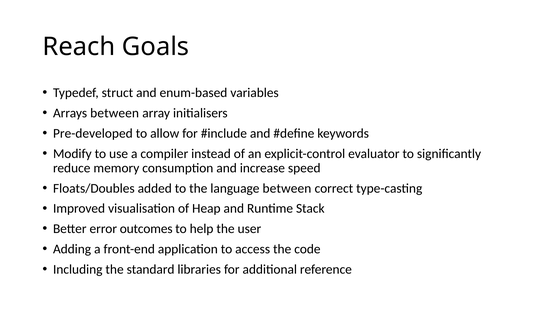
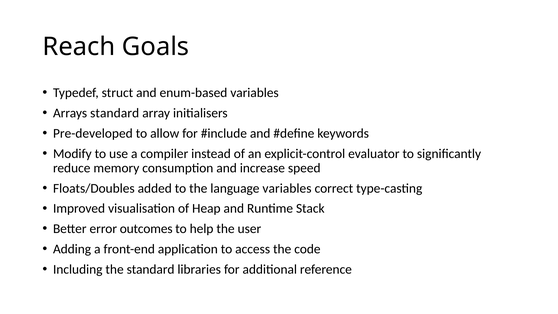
Arrays between: between -> standard (115, 113)
language between: between -> variables (287, 188)
